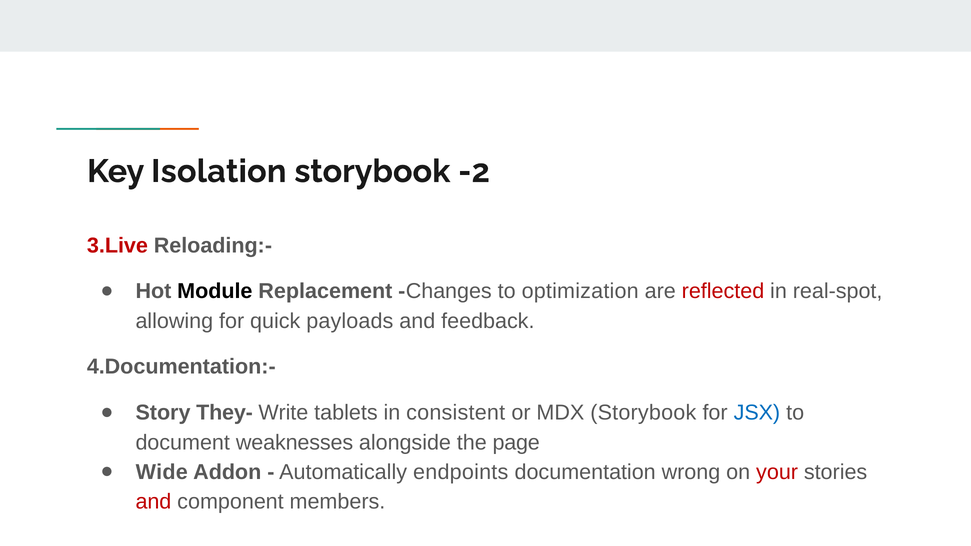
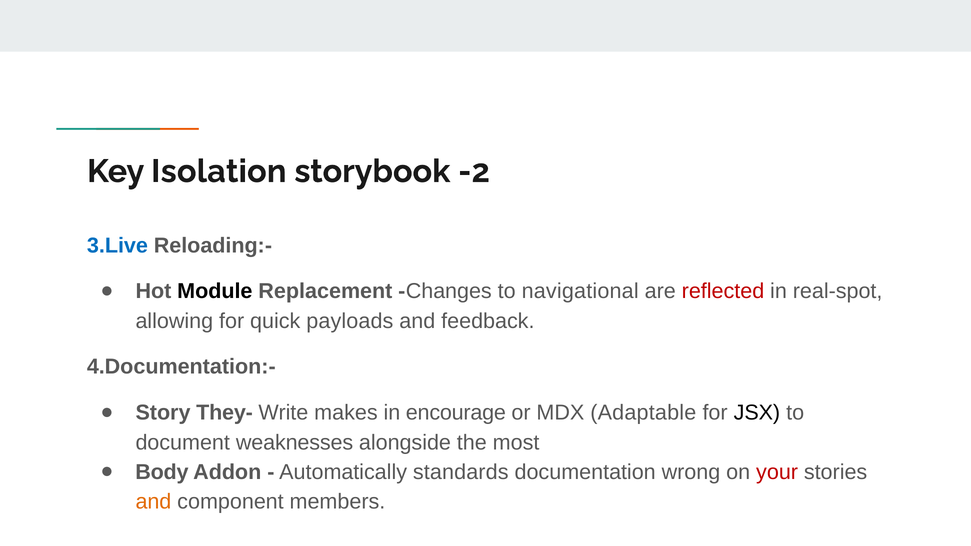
3.Live colour: red -> blue (117, 246)
optimization: optimization -> navigational (580, 291)
tablets: tablets -> makes (346, 413)
consistent: consistent -> encourage (456, 413)
MDX Storybook: Storybook -> Adaptable (643, 413)
JSX colour: blue -> black (757, 413)
page: page -> most (516, 443)
Wide: Wide -> Body (162, 472)
endpoints: endpoints -> standards (461, 472)
and colour: red -> orange (153, 502)
